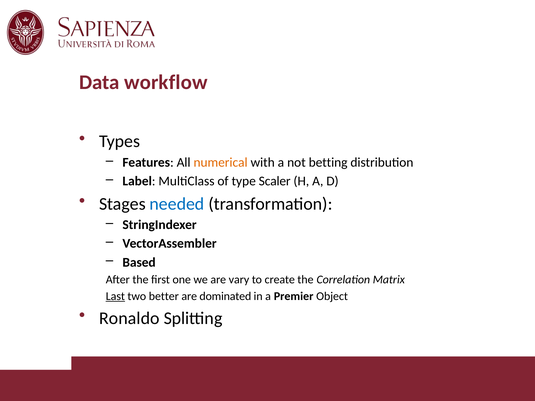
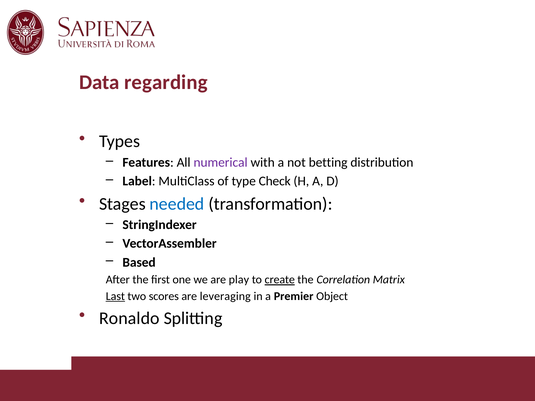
workflow: workflow -> regarding (166, 82)
numerical colour: orange -> purple (221, 163)
Scaler: Scaler -> Check (275, 181)
vary: vary -> play (239, 280)
create underline: none -> present (280, 280)
better: better -> scores (164, 297)
dominated: dominated -> leveraging (225, 297)
